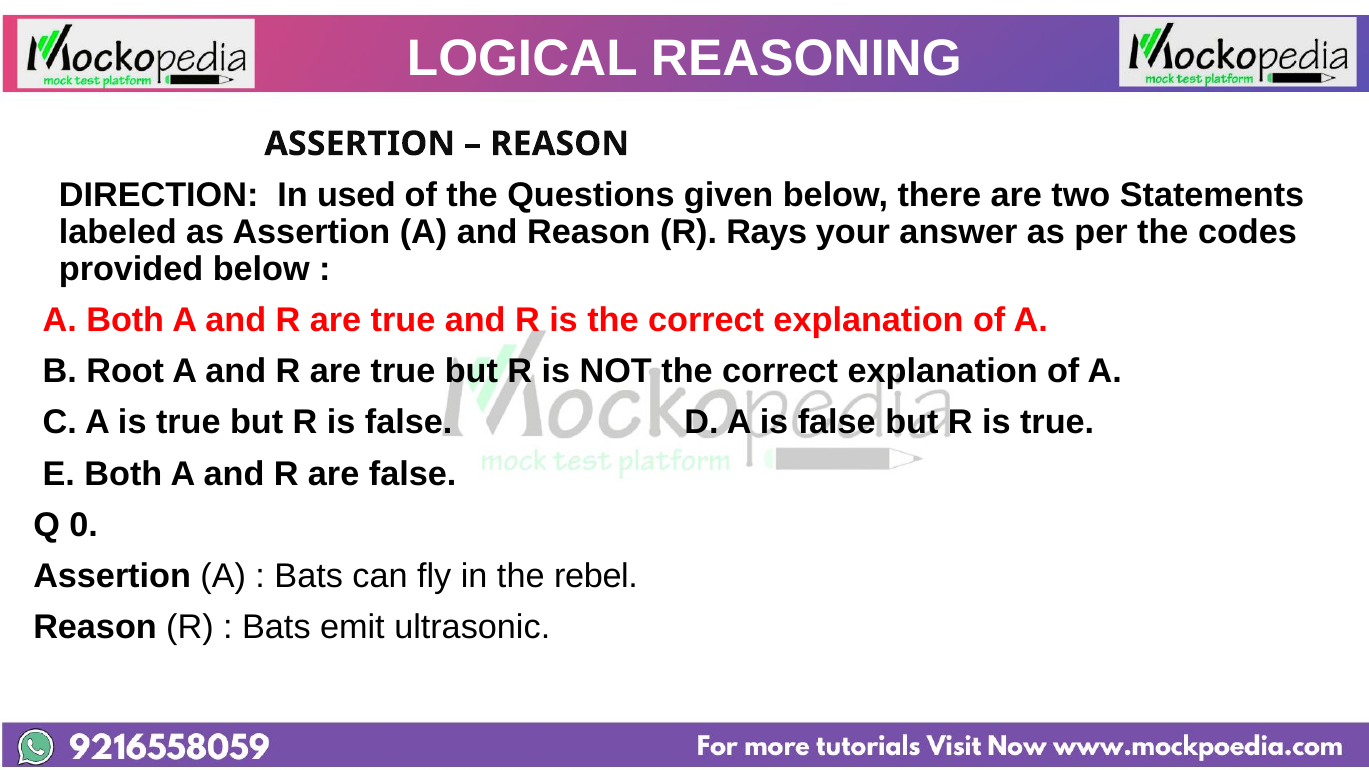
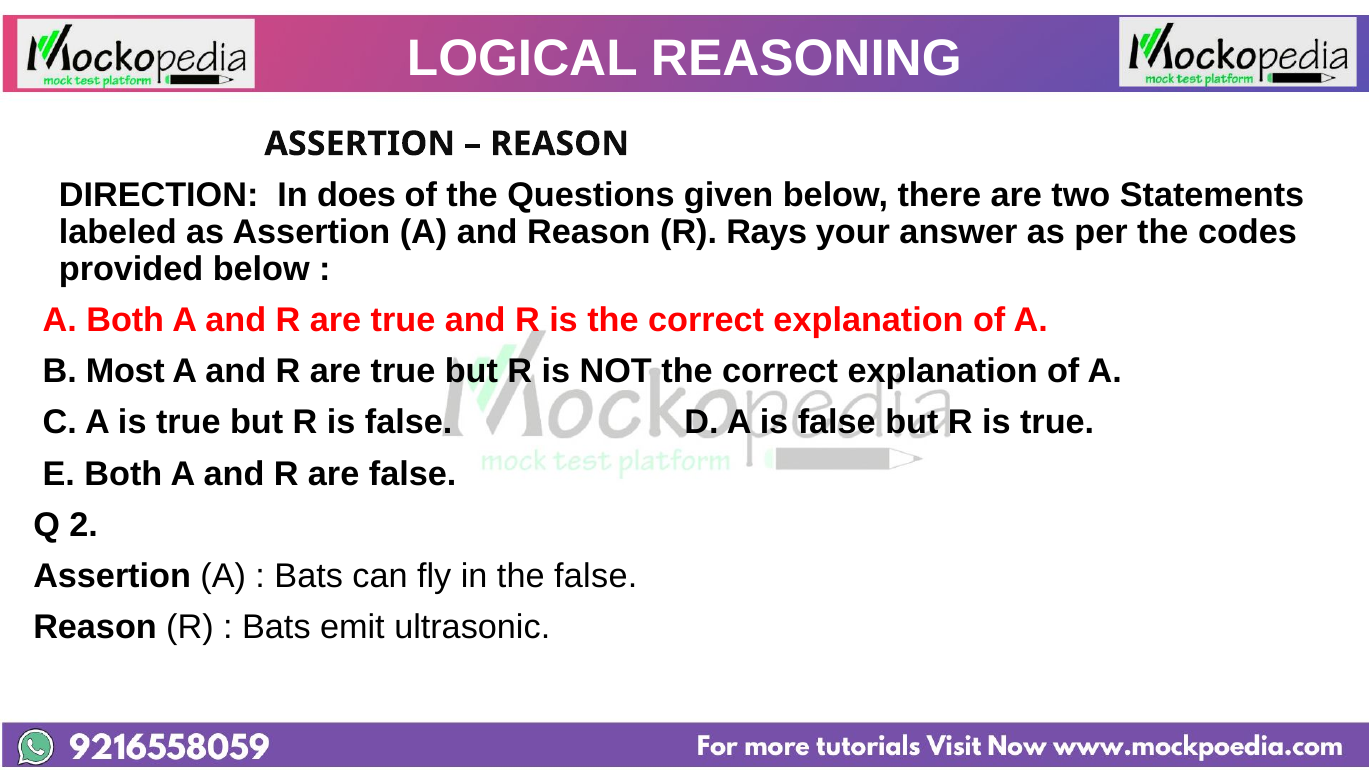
used: used -> does (356, 195)
Root: Root -> Most (125, 371)
0: 0 -> 2 (84, 525)
the rebel: rebel -> false (596, 576)
